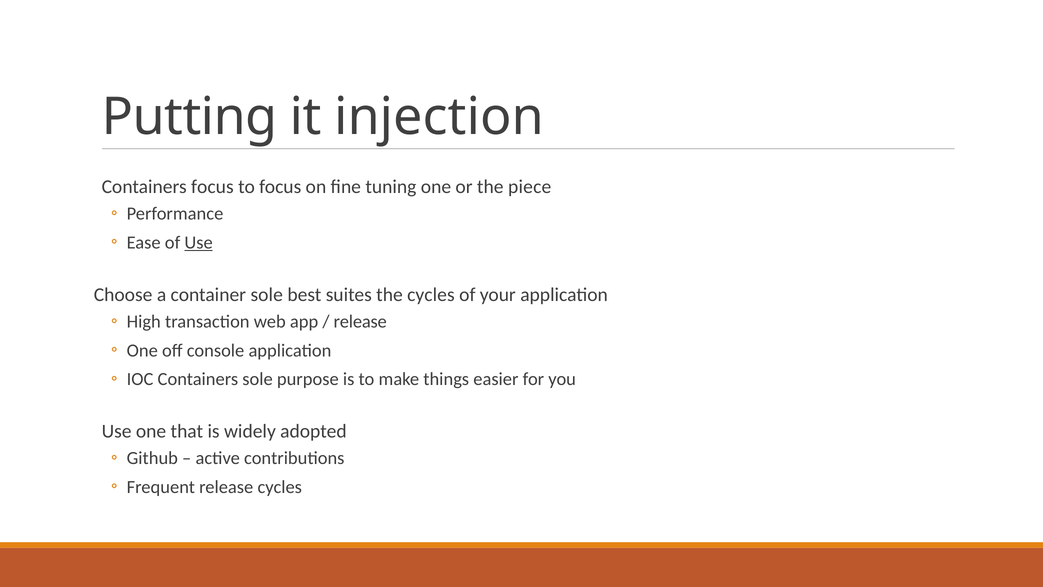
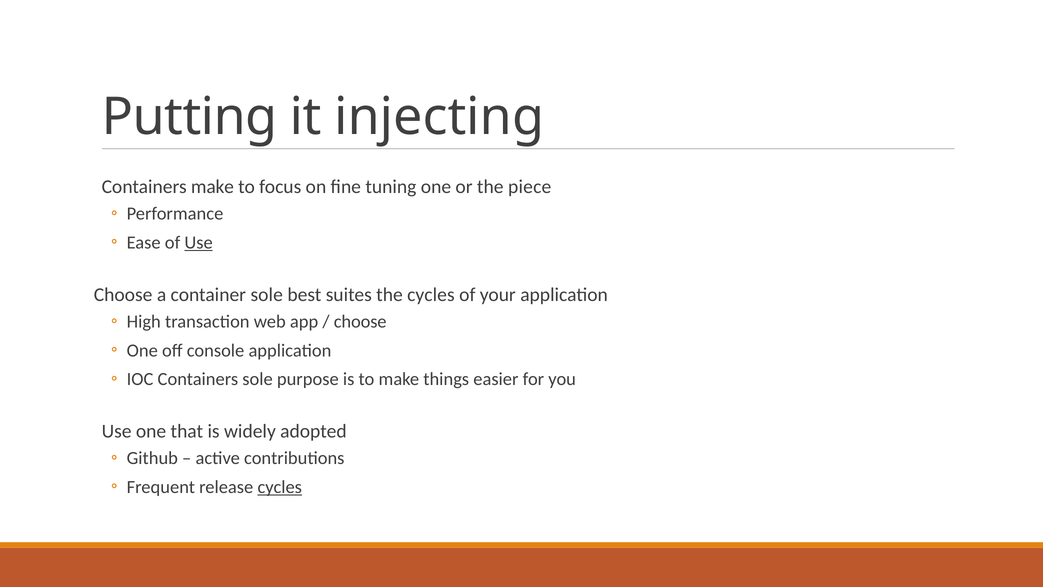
injection: injection -> injecting (439, 117)
Containers focus: focus -> make (212, 187)
release: release -> choose (360, 322)
cycles underline: none -> present (280, 487)
